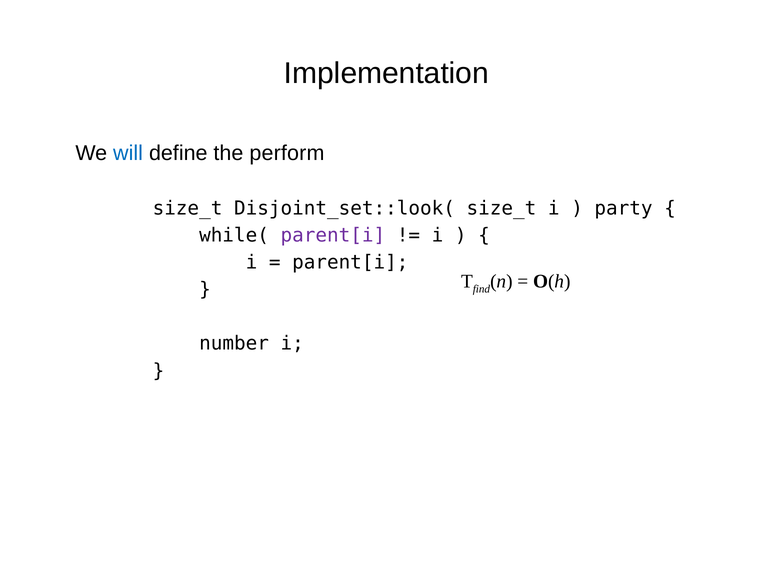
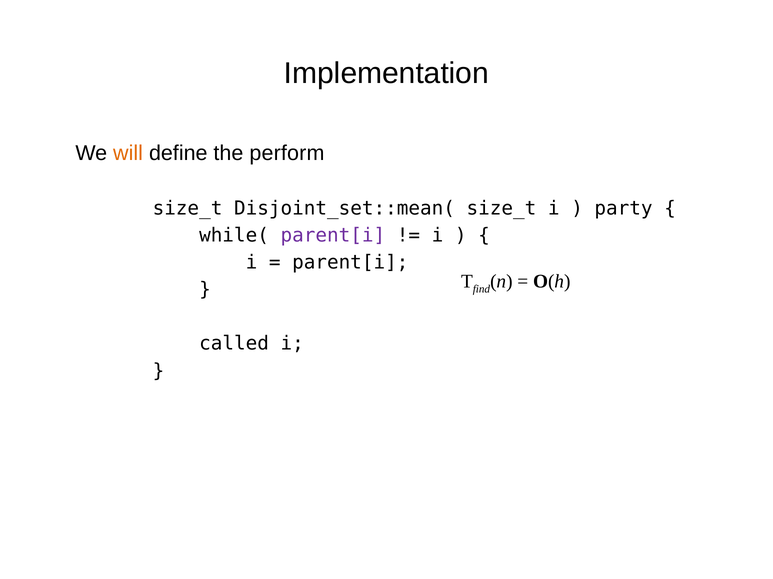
will colour: blue -> orange (128, 154)
Disjoint_set::look(: Disjoint_set::look( -> Disjoint_set::mean( (344, 209)
number: number -> called (234, 344)
